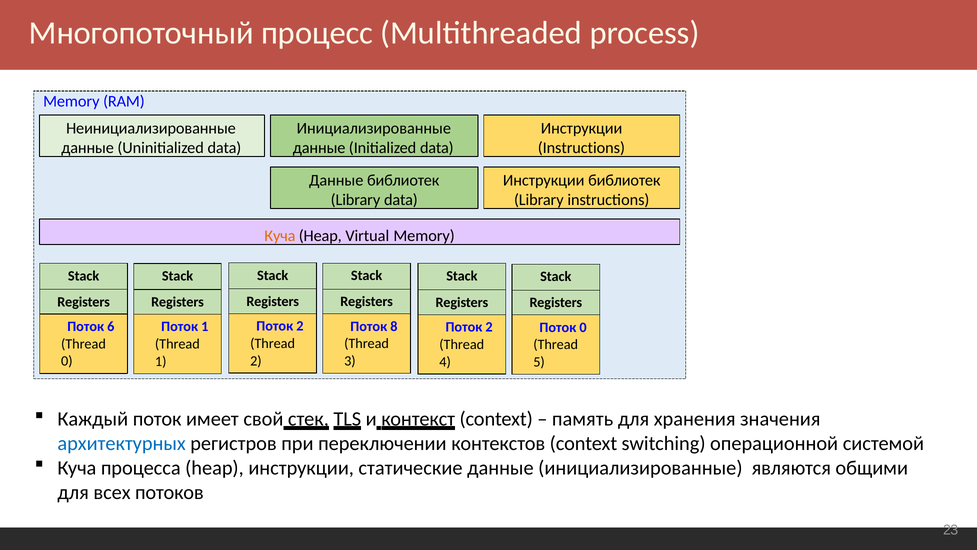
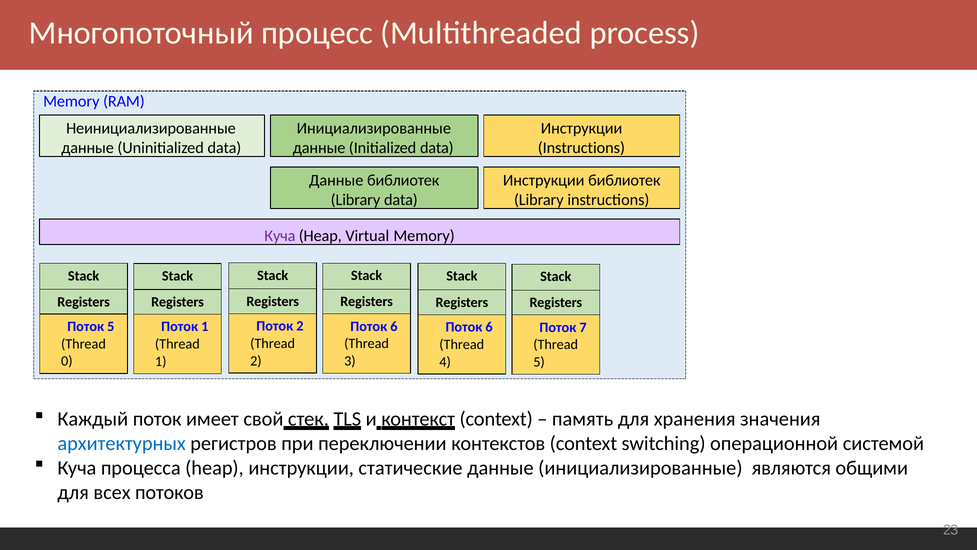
Куча colour: orange -> purple (280, 236)
8: 8 -> 6 (394, 326)
Поток 6: 6 -> 5 (111, 326)
2: 2 -> 6 (489, 327)
Поток 0: 0 -> 7 (583, 327)
